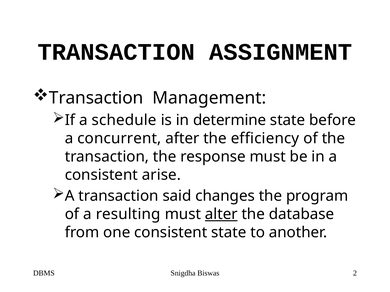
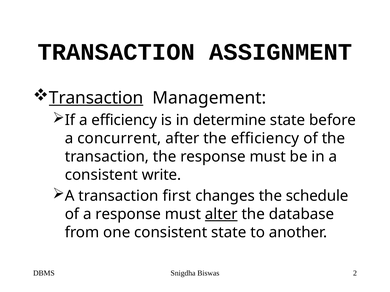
Transaction underline: none -> present (96, 98)
a schedule: schedule -> efficiency (124, 120)
arise: arise -> write (161, 175)
said: said -> first (177, 196)
program: program -> schedule (317, 196)
a resulting: resulting -> response (128, 215)
